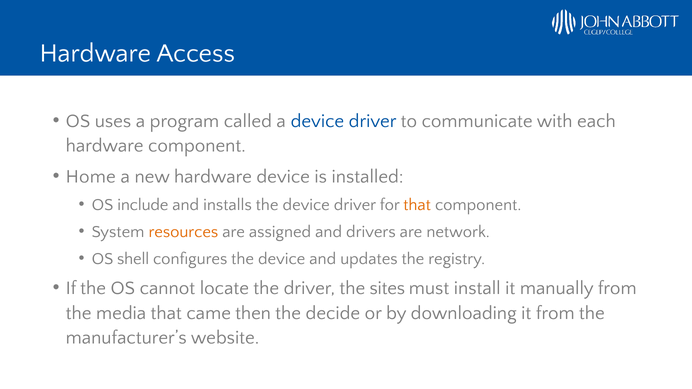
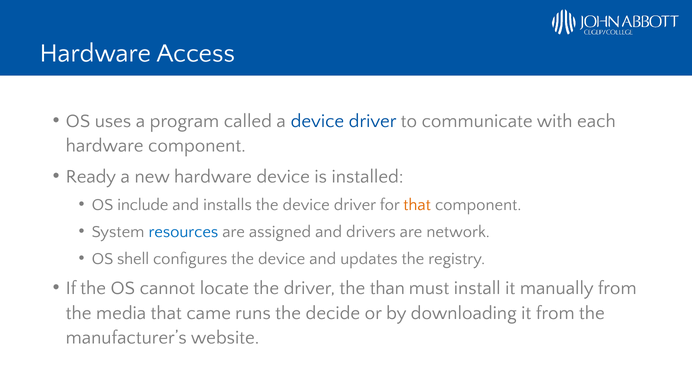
Home: Home -> Ready (91, 176)
resources colour: orange -> blue (183, 232)
sites: sites -> than (387, 288)
then: then -> runs (253, 313)
